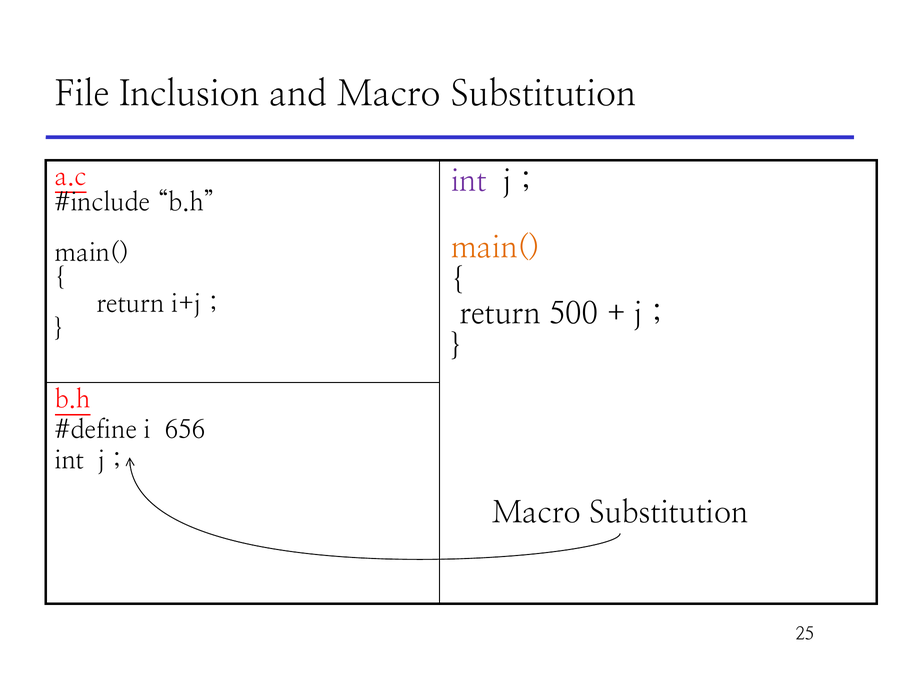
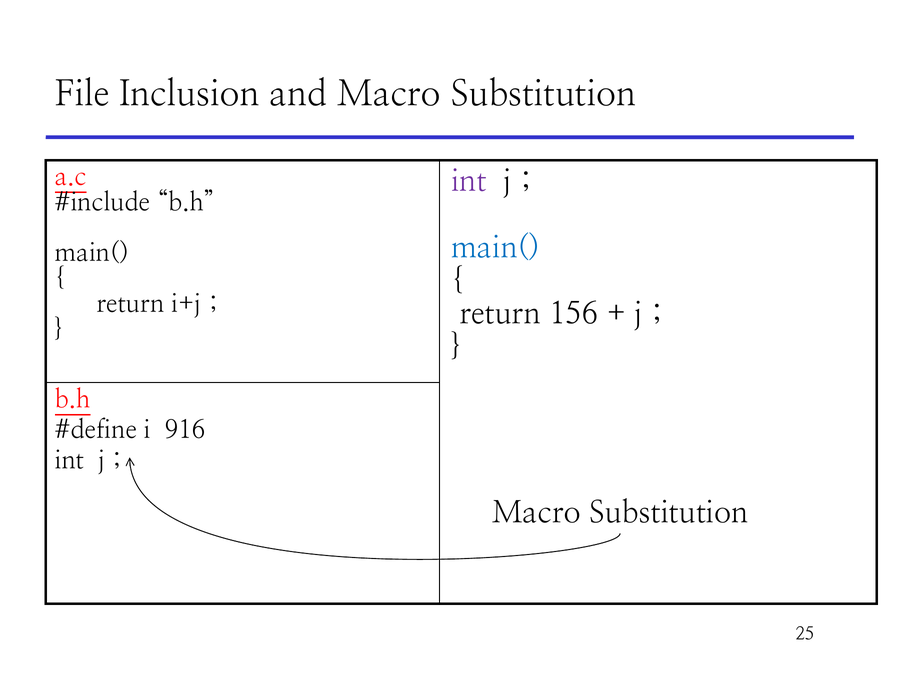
main( colour: orange -> blue (496, 248)
500: 500 -> 156 (574, 314)
656: 656 -> 916 (185, 430)
